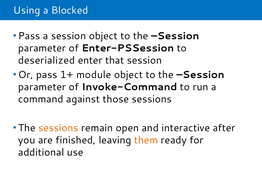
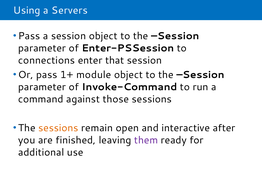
Blocked: Blocked -> Servers (70, 10)
deserialized: deserialized -> connections (47, 61)
them colour: orange -> purple (146, 141)
